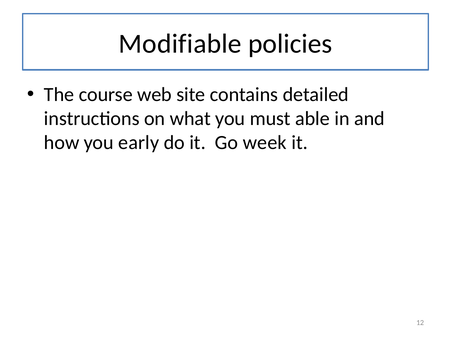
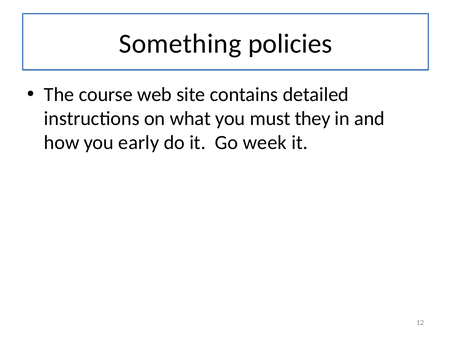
Modifiable: Modifiable -> Something (180, 44)
able: able -> they (313, 119)
